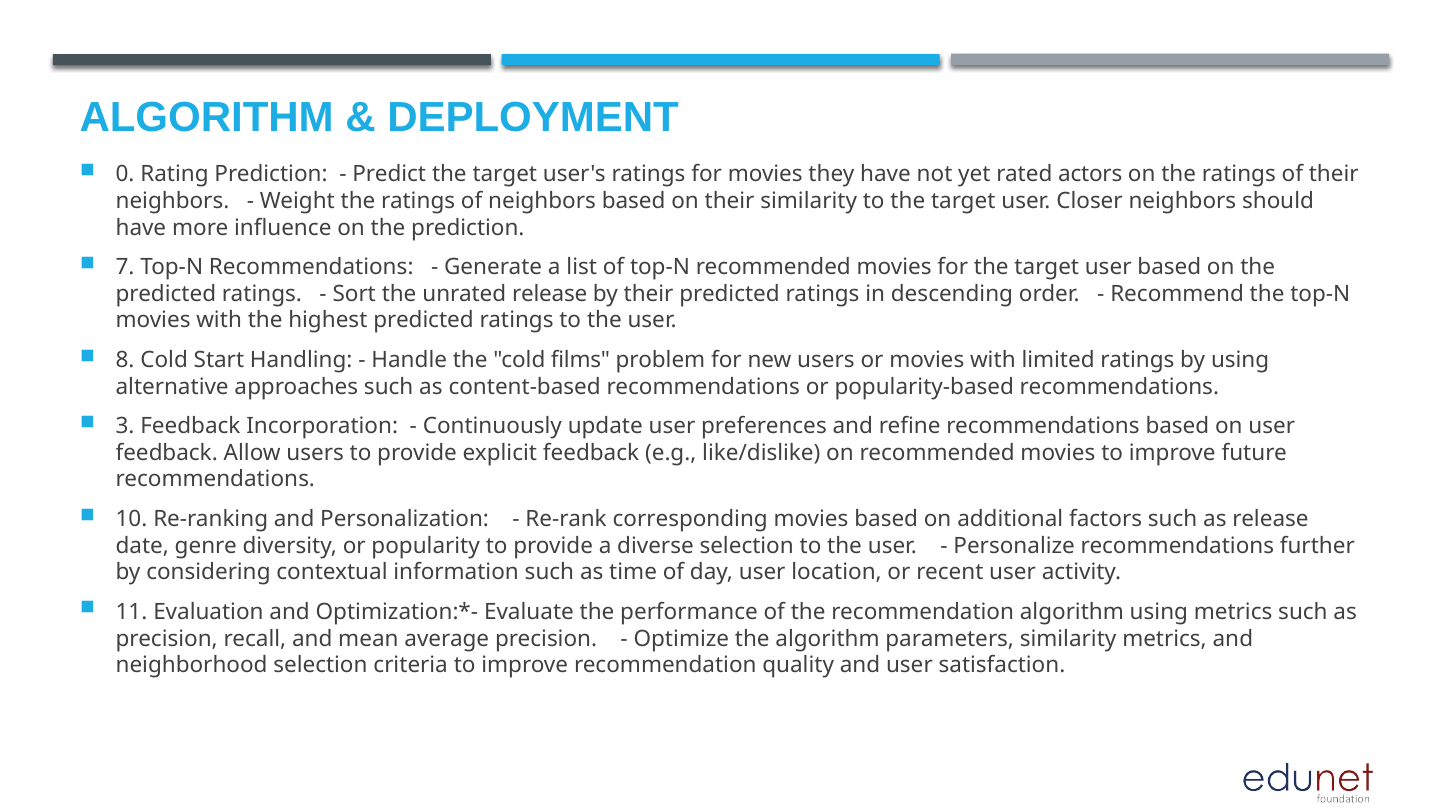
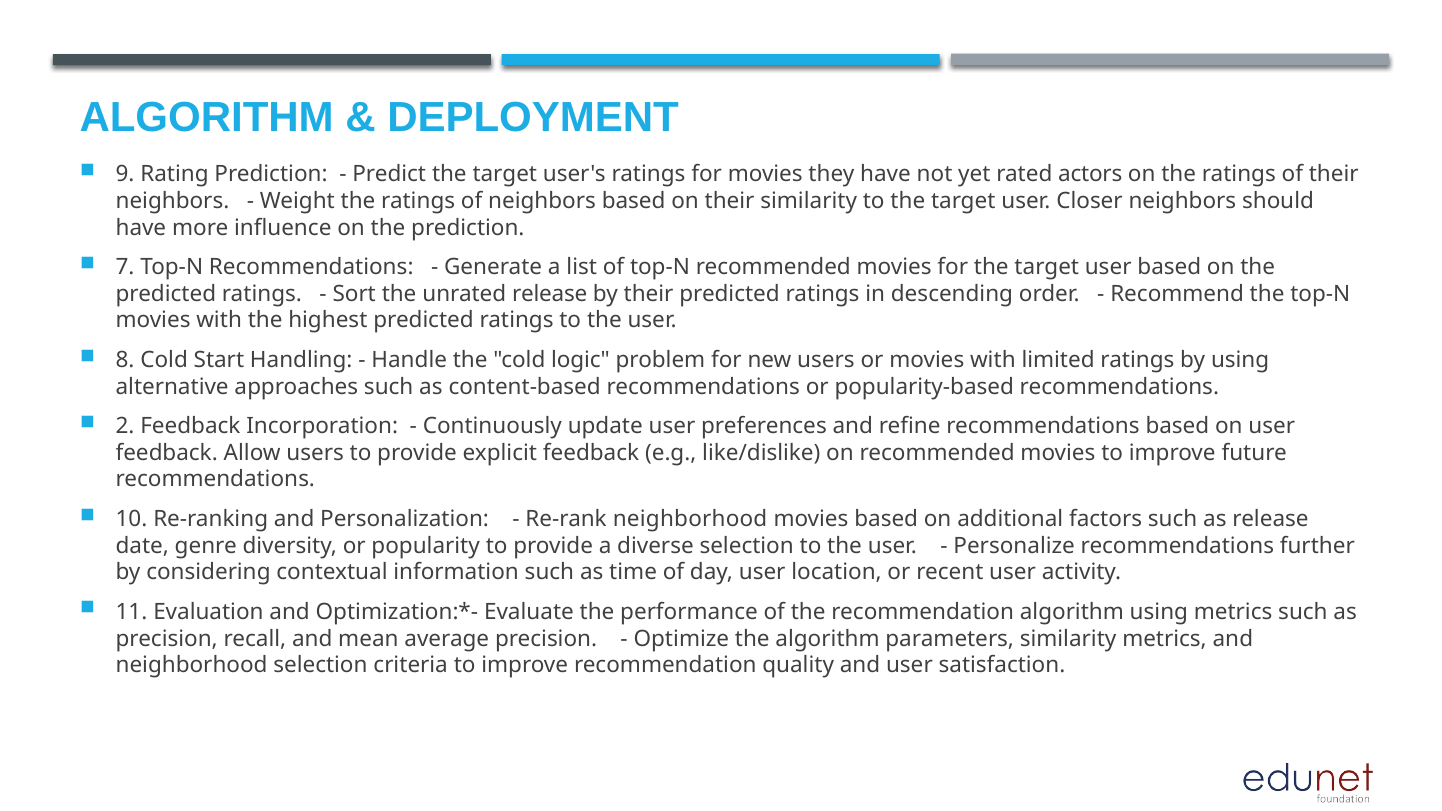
0: 0 -> 9 (125, 174)
films: films -> logic (580, 360)
3: 3 -> 2 (125, 426)
Re-rank corresponding: corresponding -> neighborhood (690, 519)
